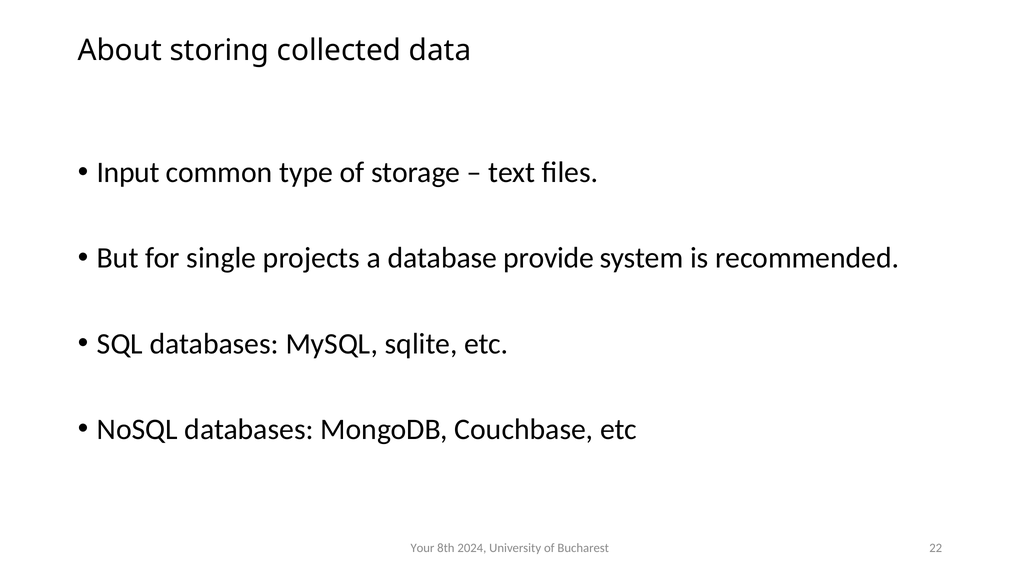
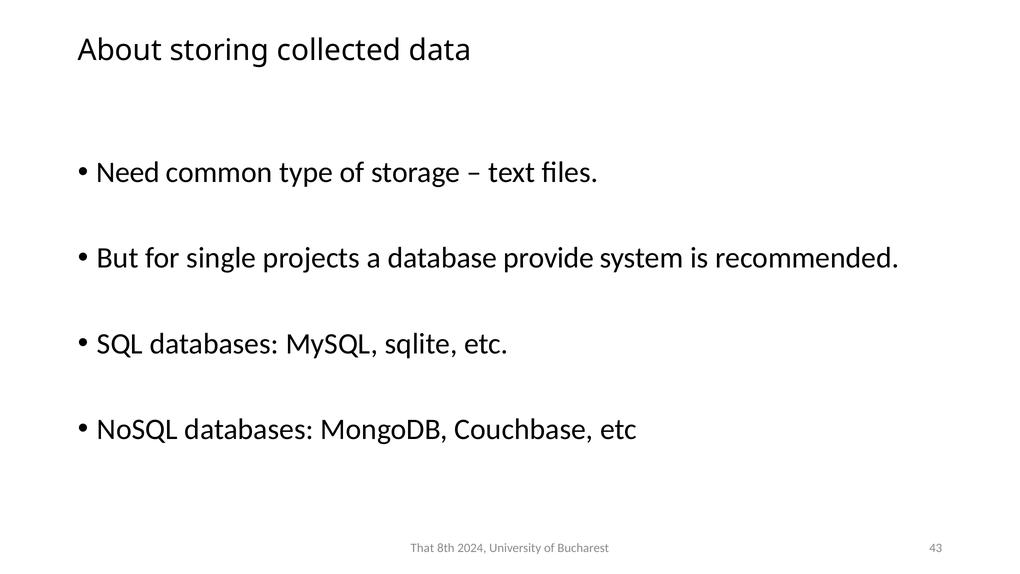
Input: Input -> Need (128, 172)
Your: Your -> That (422, 548)
22: 22 -> 43 (936, 548)
